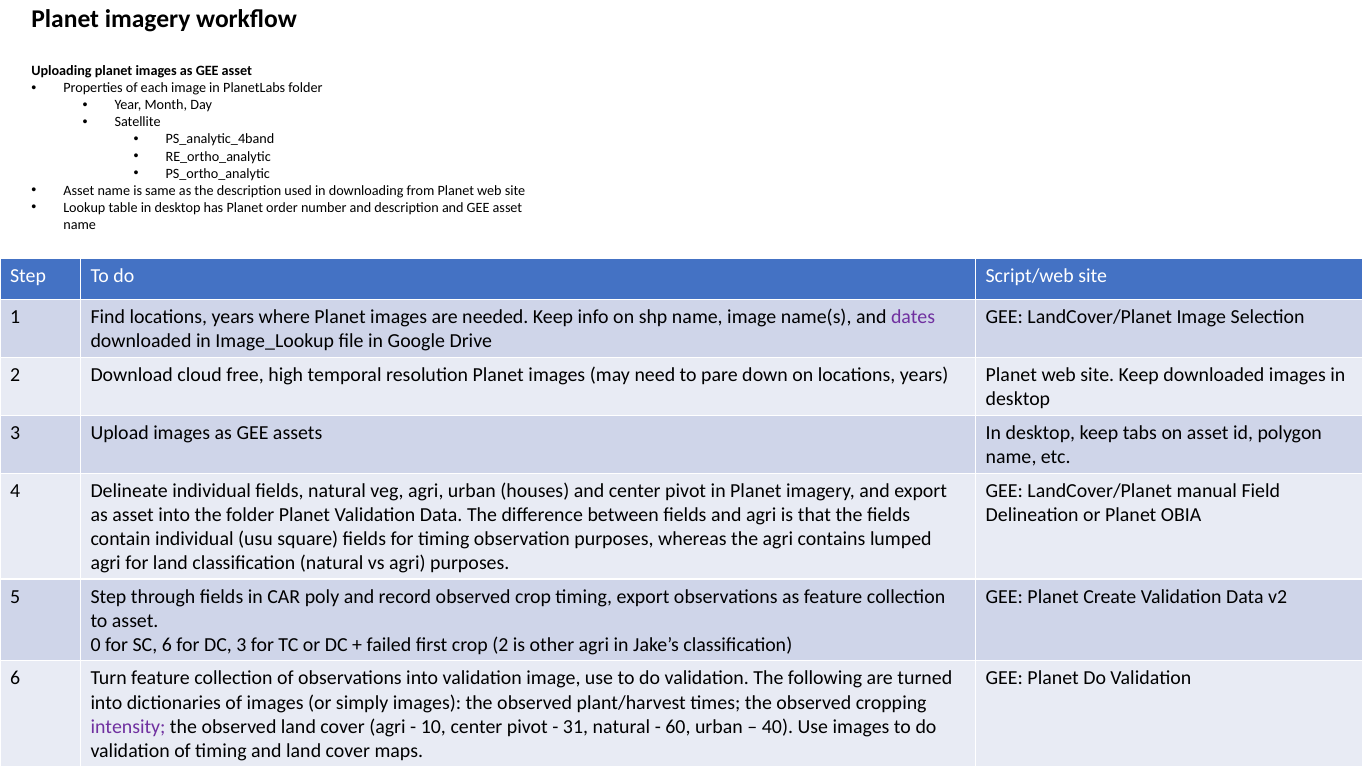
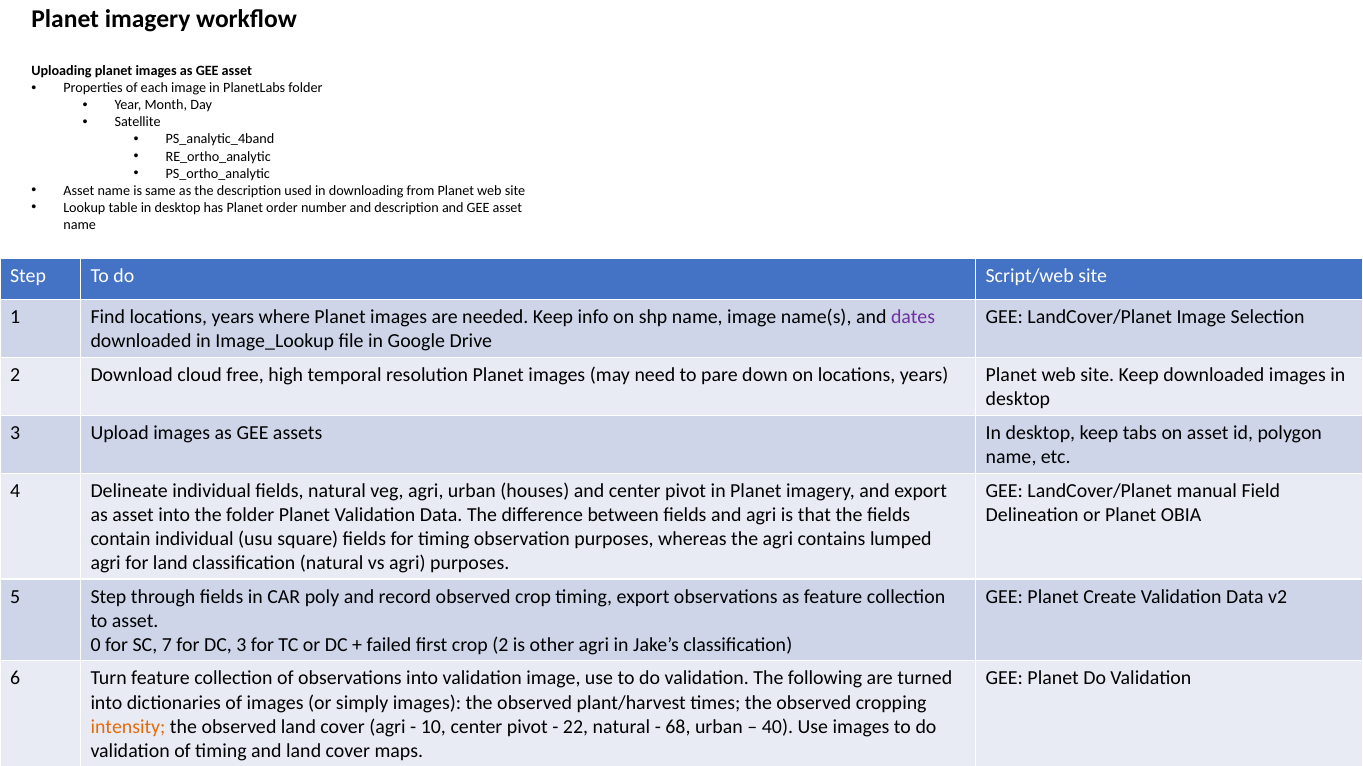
SC 6: 6 -> 7 (167, 645)
intensity colour: purple -> orange (128, 727)
31: 31 -> 22 (576, 727)
60: 60 -> 68 (678, 727)
